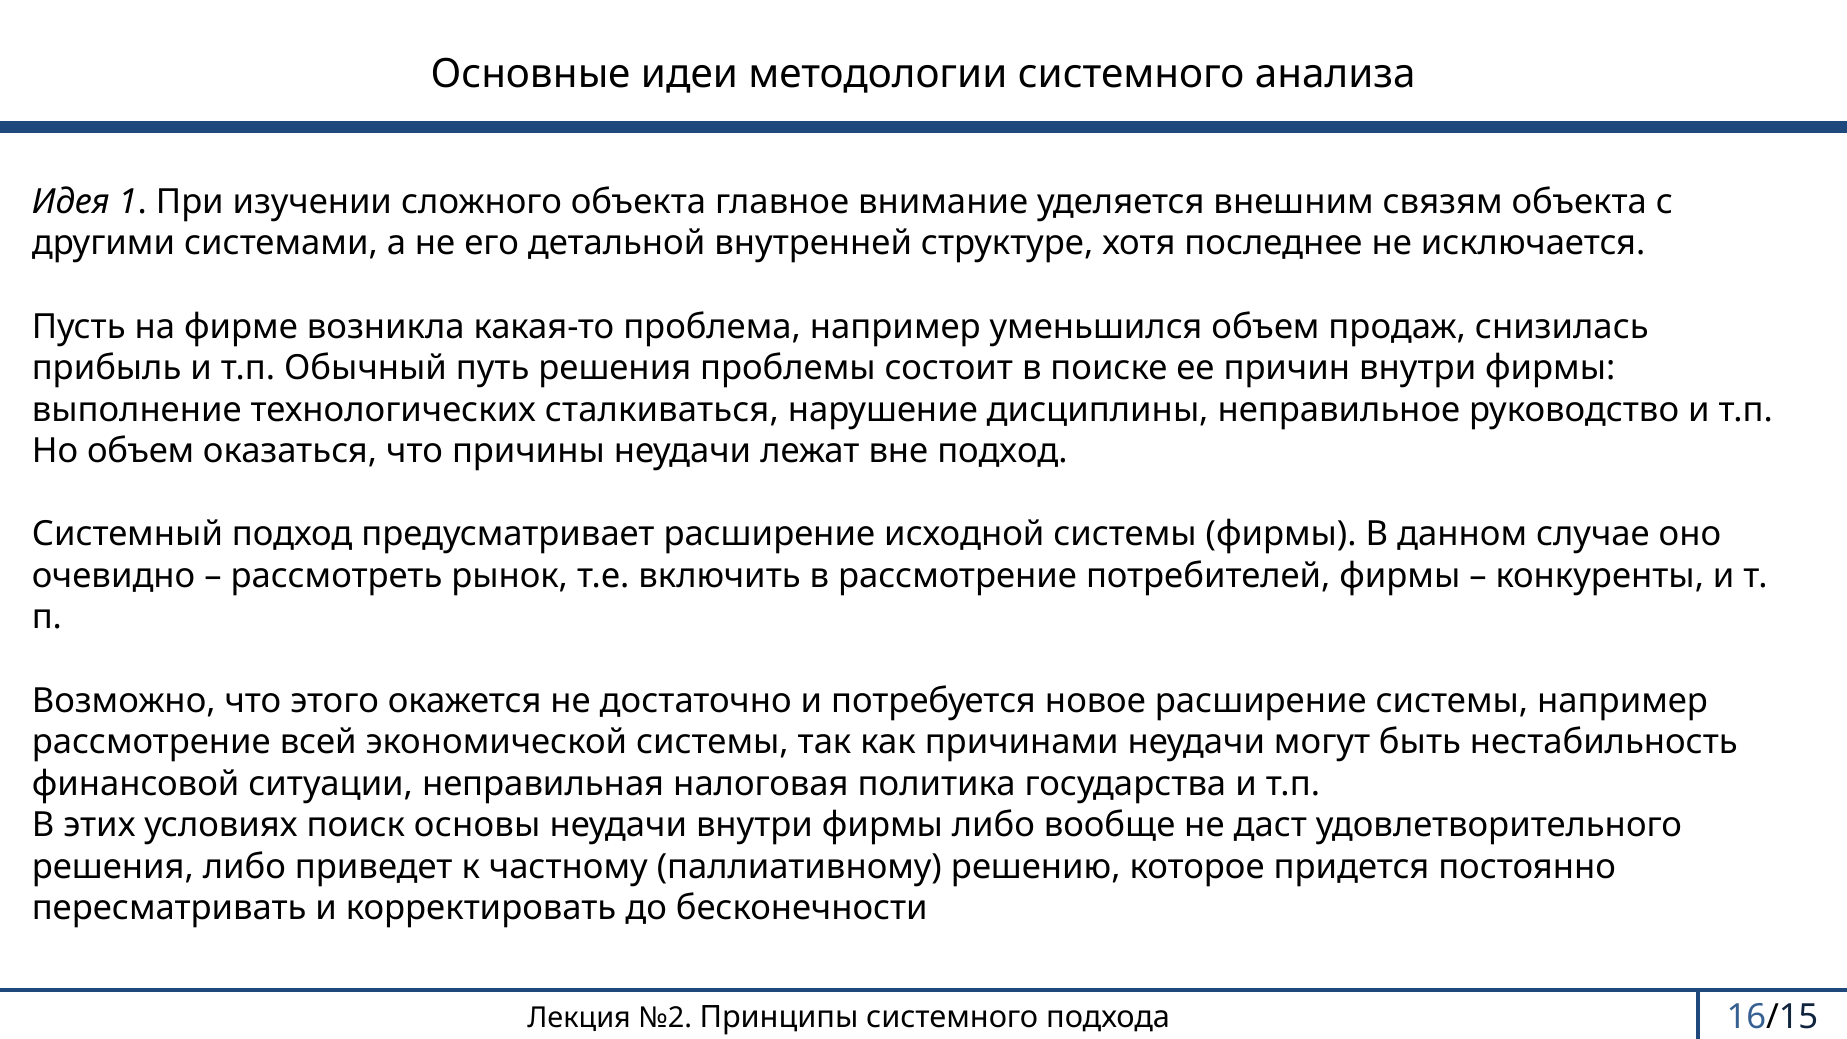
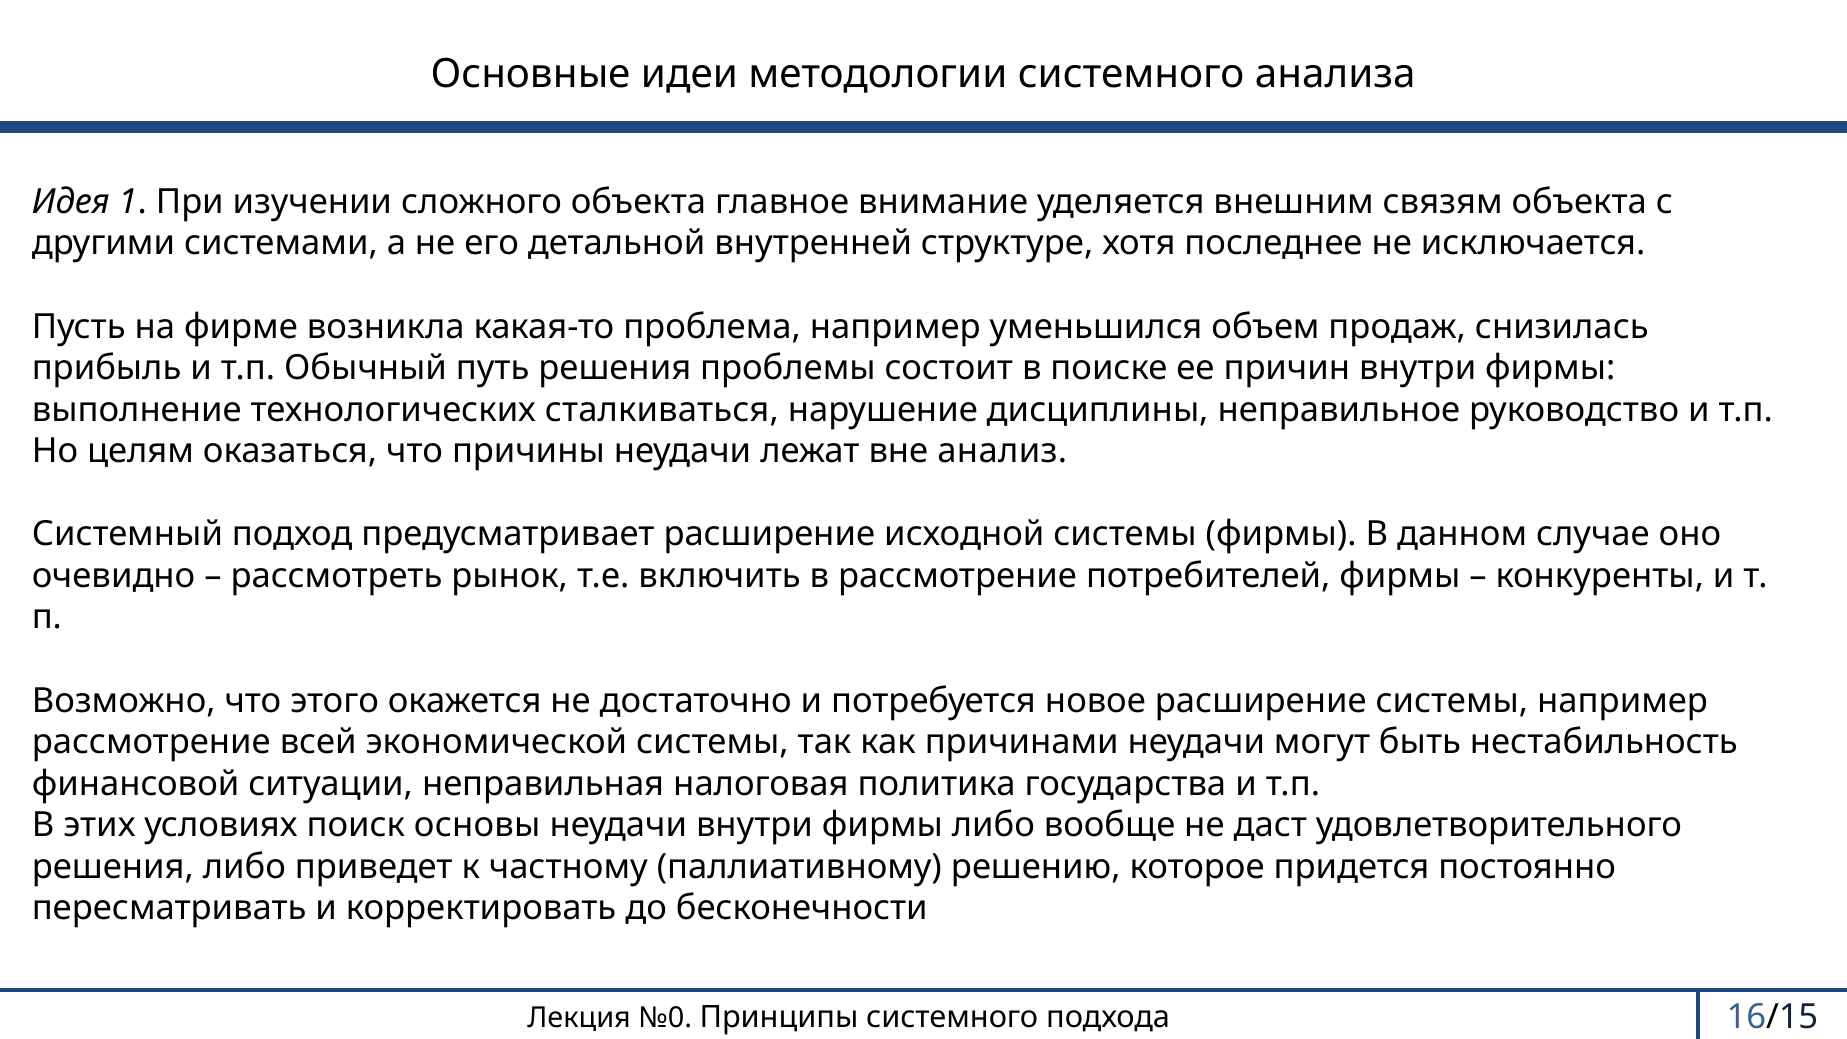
Но объем: объем -> целям (141, 451)
вне подход: подход -> анализ (1002, 451)
№2: №2 -> №0 (665, 1018)
